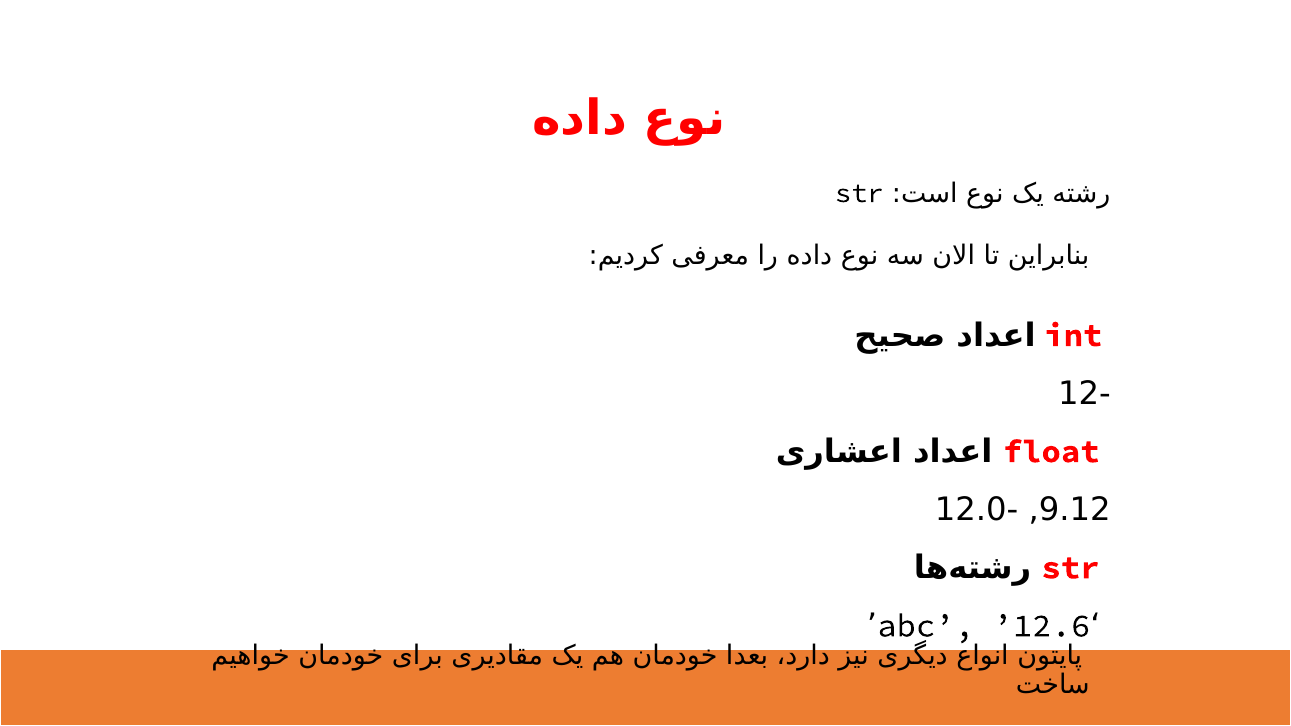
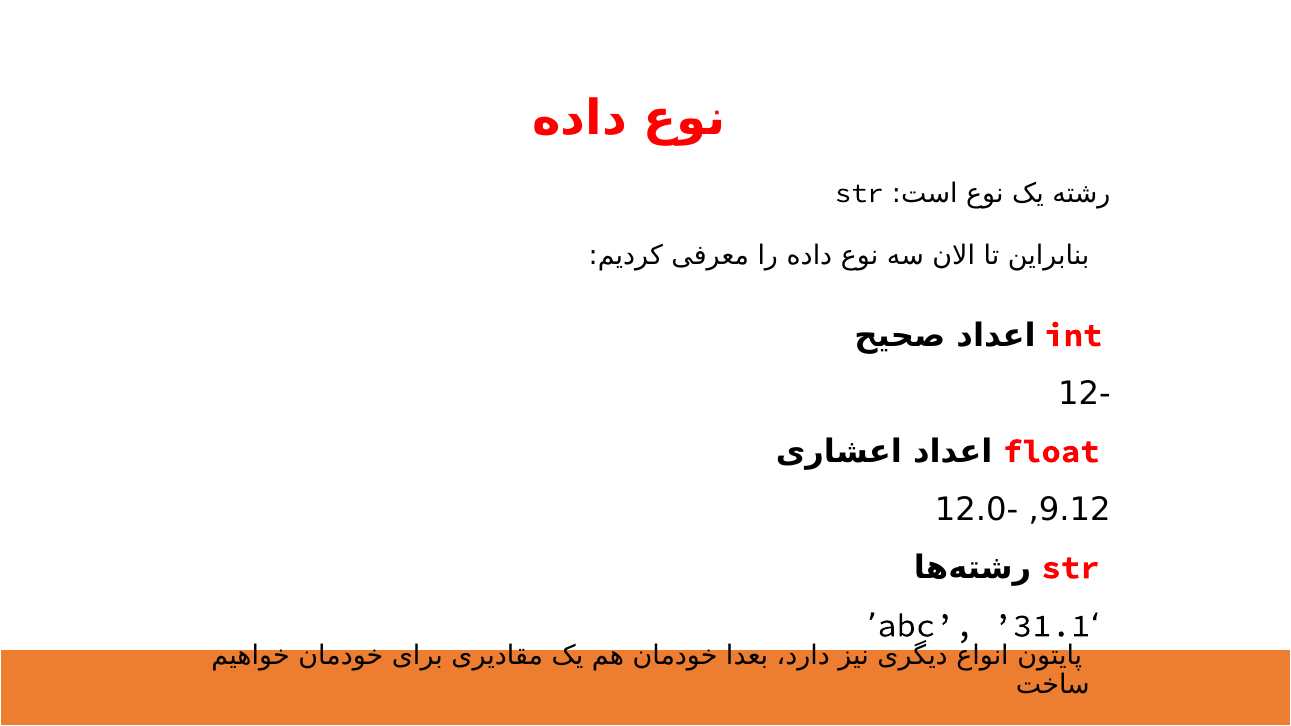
’12.6: ’12.6 -> ’31.1 (1042, 626)
